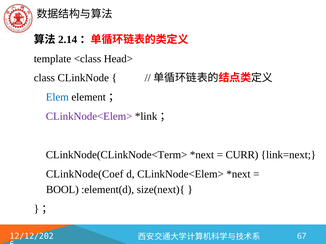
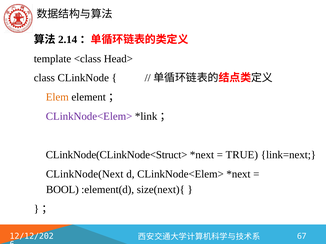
Elem colour: blue -> orange (57, 97)
CLinkNode(CLinkNode<Term>: CLinkNode(CLinkNode<Term> -> CLinkNode(CLinkNode<Struct> (117, 155)
CURR: CURR -> TRUE (242, 155)
CLinkNode(Coef: CLinkNode(Coef -> CLinkNode(Next (85, 174)
